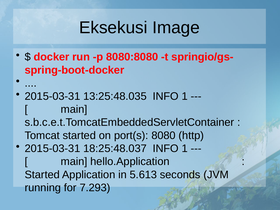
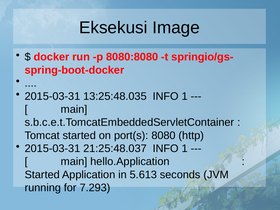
18:25:48.037: 18:25:48.037 -> 21:25:48.037 (115, 149)
